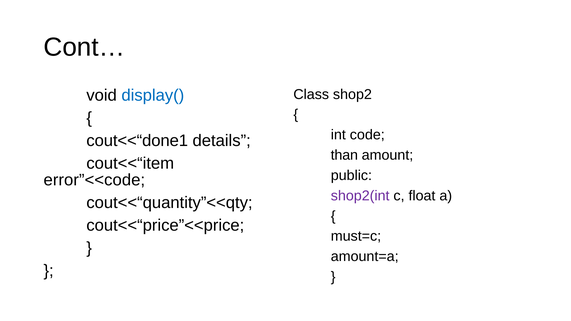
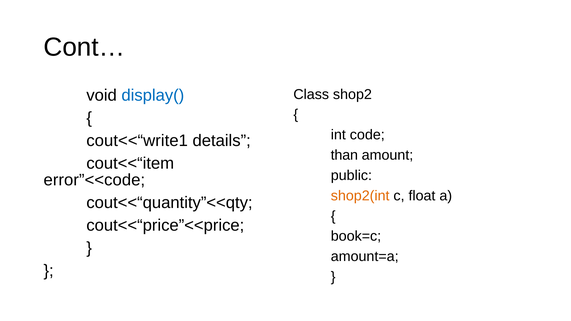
cout<<“done1: cout<<“done1 -> cout<<“write1 (137, 141)
shop2(int colour: purple -> orange (360, 196)
must=c: must=c -> book=c (356, 236)
